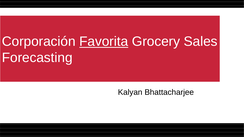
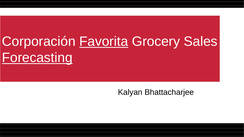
Forecasting underline: none -> present (37, 58)
